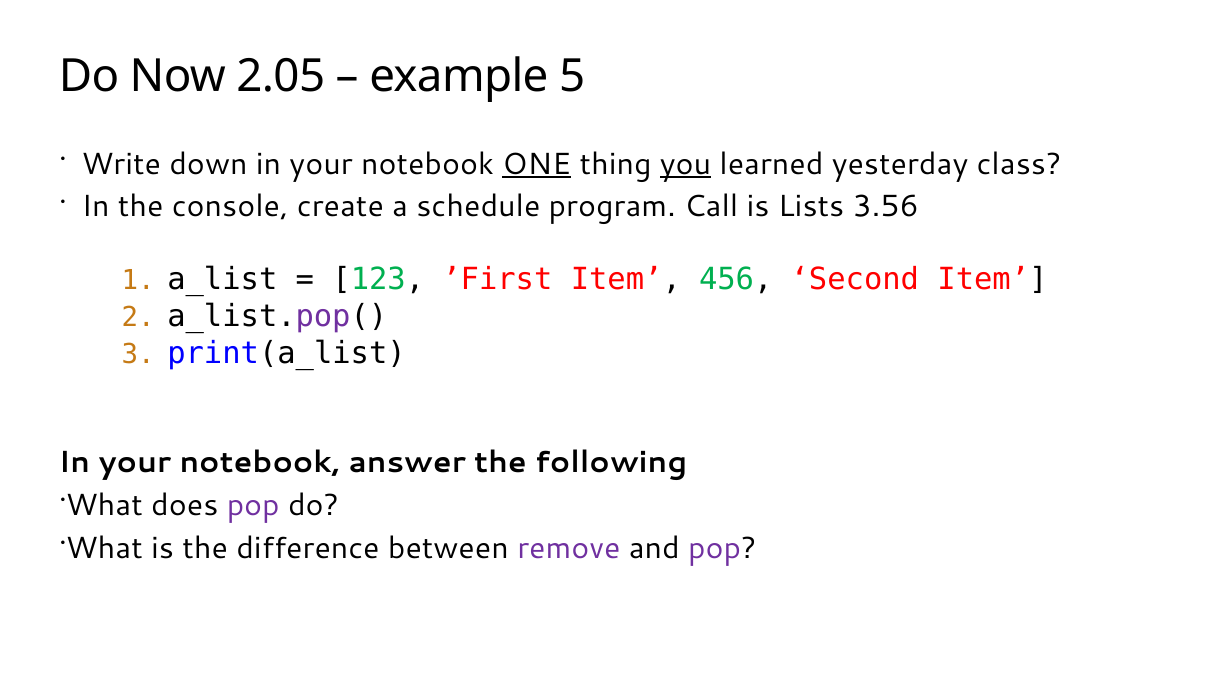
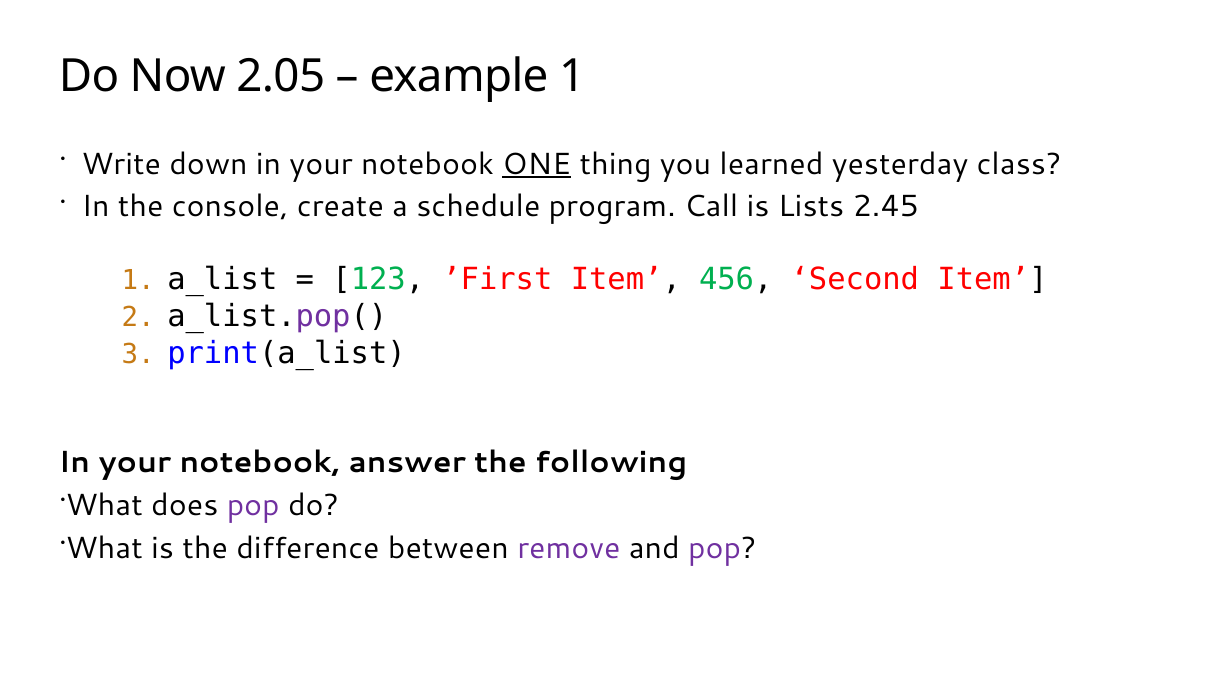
example 5: 5 -> 1 (572, 76)
you underline: present -> none (685, 164)
3.56: 3.56 -> 2.45 (886, 207)
